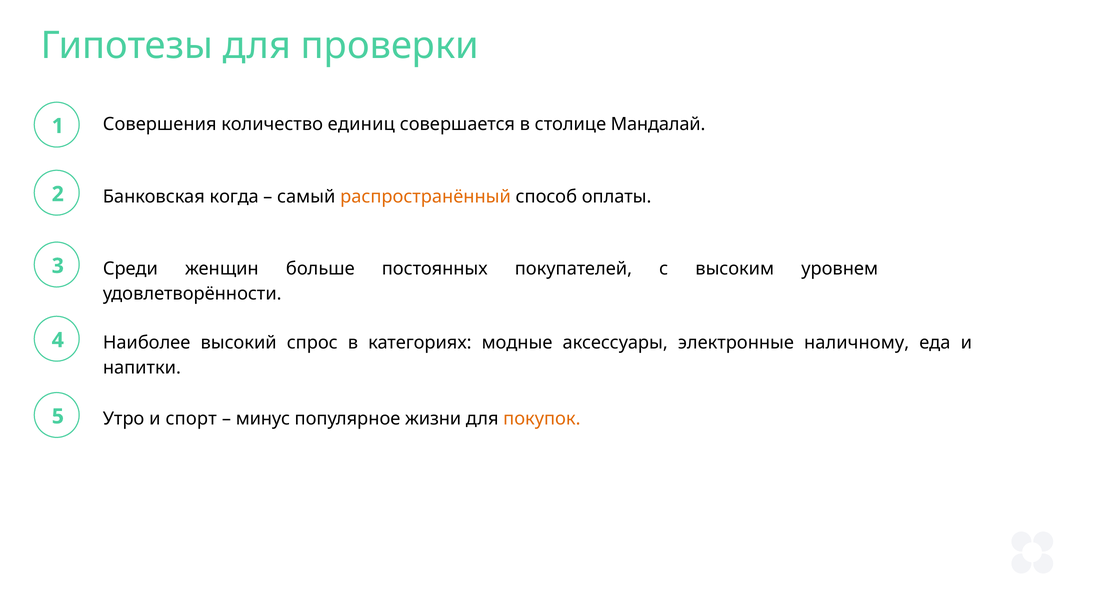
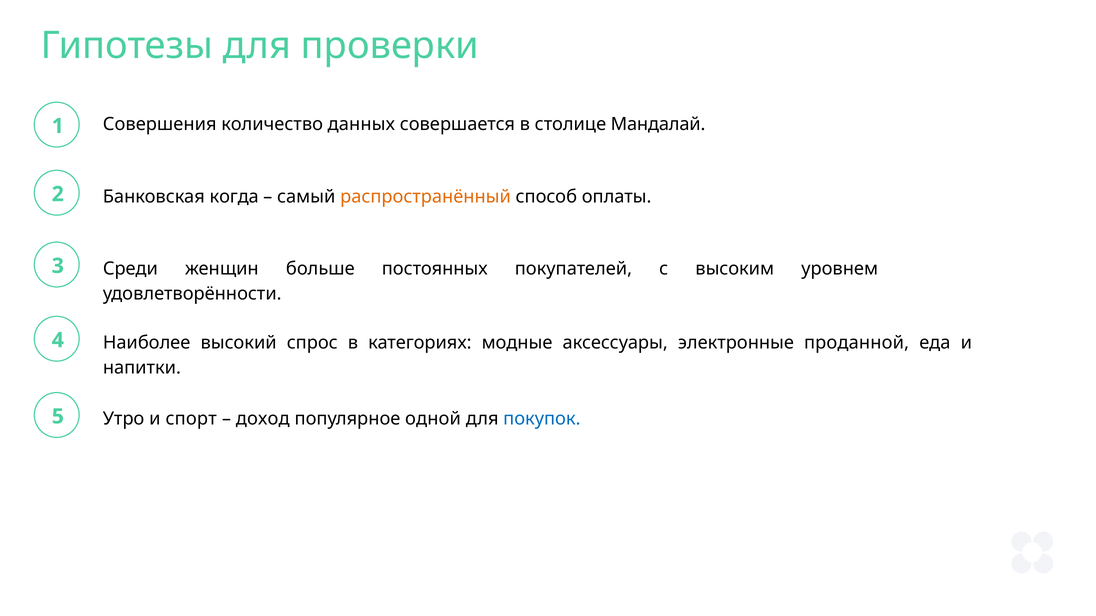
единиц: единиц -> данных (361, 125)
наличному: наличному -> проданной (857, 343)
минус: минус -> доход (263, 419)
жизни: жизни -> одной (433, 419)
покупок colour: orange -> blue (542, 419)
